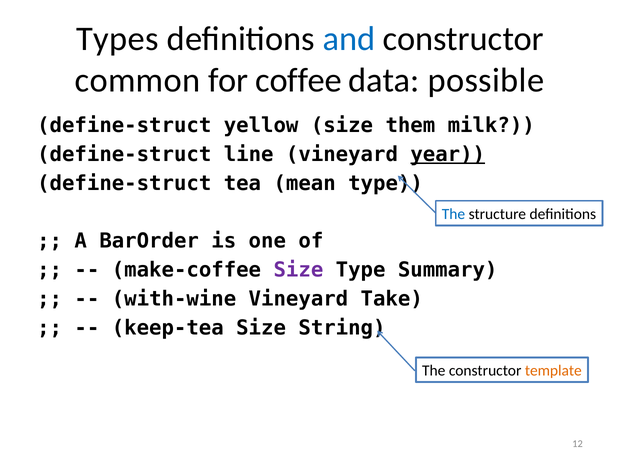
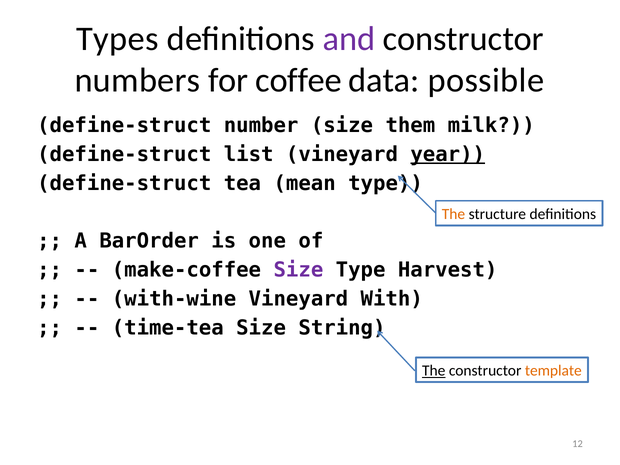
and colour: blue -> purple (349, 39)
common: common -> numbers (138, 80)
yellow: yellow -> number (261, 125)
line: line -> list (249, 154)
The colour: blue -> orange (453, 214)
Summary: Summary -> Harvest (448, 270)
Take: Take -> With (392, 299)
keep-tea: keep-tea -> time-tea (168, 328)
The underline: none -> present (434, 371)
